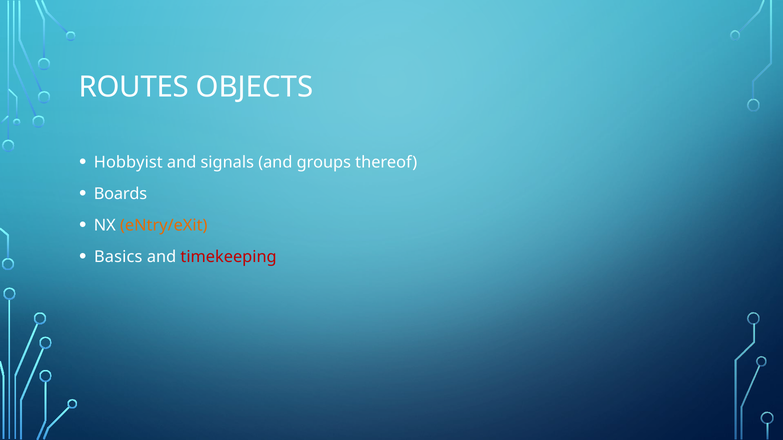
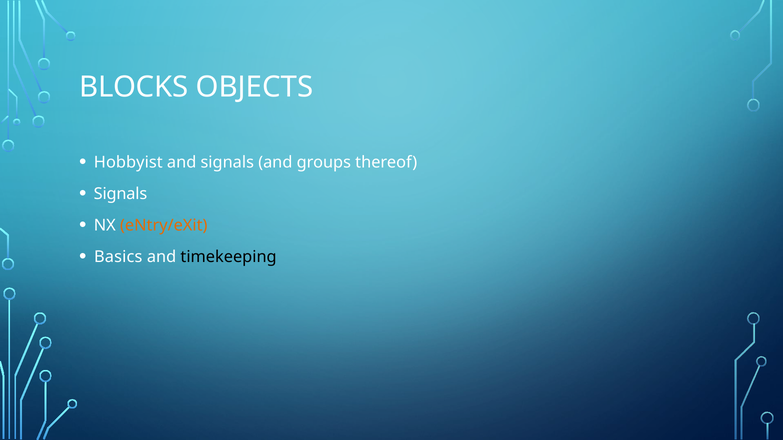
ROUTES: ROUTES -> BLOCKS (134, 87)
Boards: Boards -> Signals (120, 194)
timekeeping colour: red -> black (229, 257)
